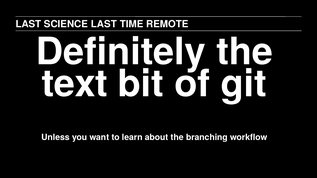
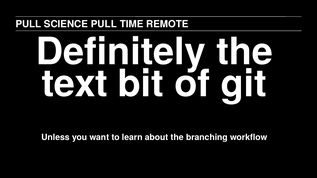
LAST: LAST -> PULL (28, 24)
SCIENCE LAST: LAST -> PULL (104, 24)
